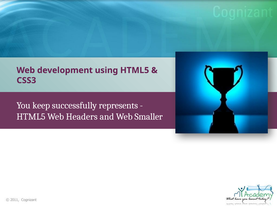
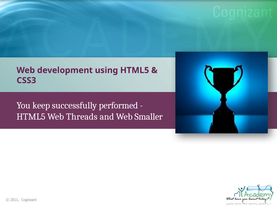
represents: represents -> performed (118, 106)
Headers: Headers -> Threads (82, 117)
